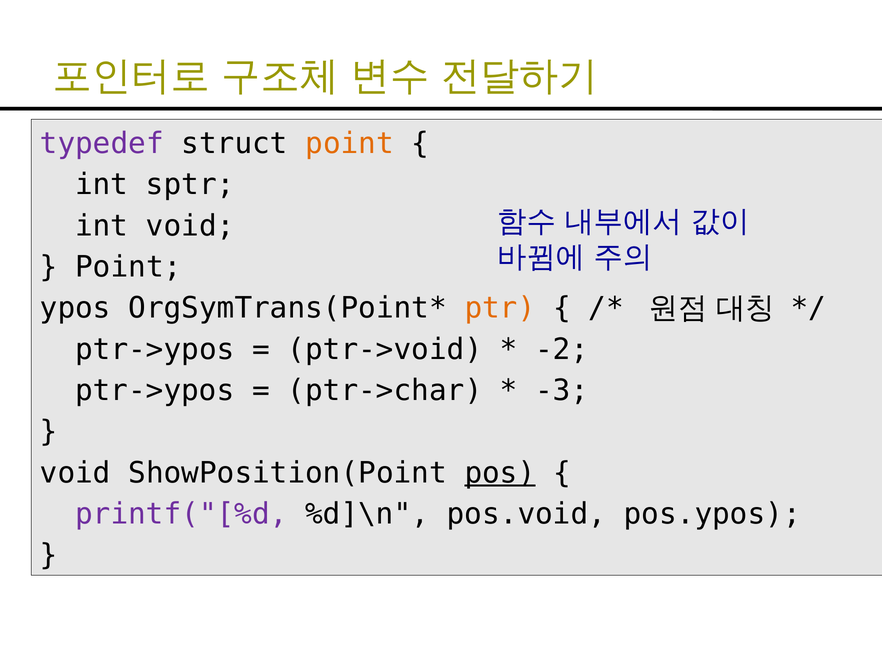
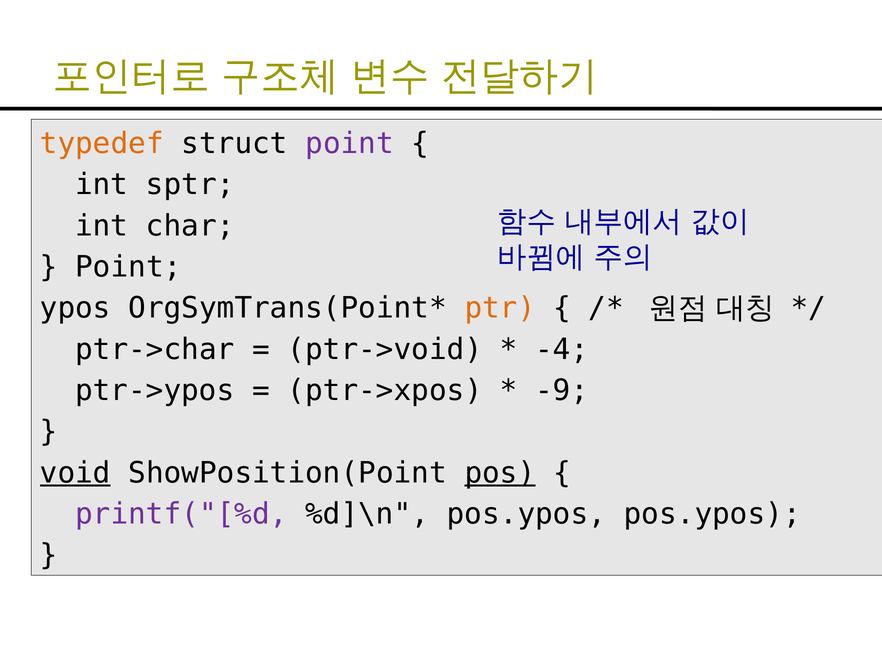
typedef colour: purple -> orange (102, 143)
point colour: orange -> purple (350, 143)
int void: void -> char (190, 226)
ptr->ypos: ptr->ypos -> ptr->char (155, 349)
-2: -2 -> -4 (562, 349)
ptr->char: ptr->char -> ptr->xpos (385, 390)
-3: -3 -> -9 (562, 390)
void underline: none -> present (75, 473)
%d]\n pos.void: pos.void -> pos.ypos (526, 514)
